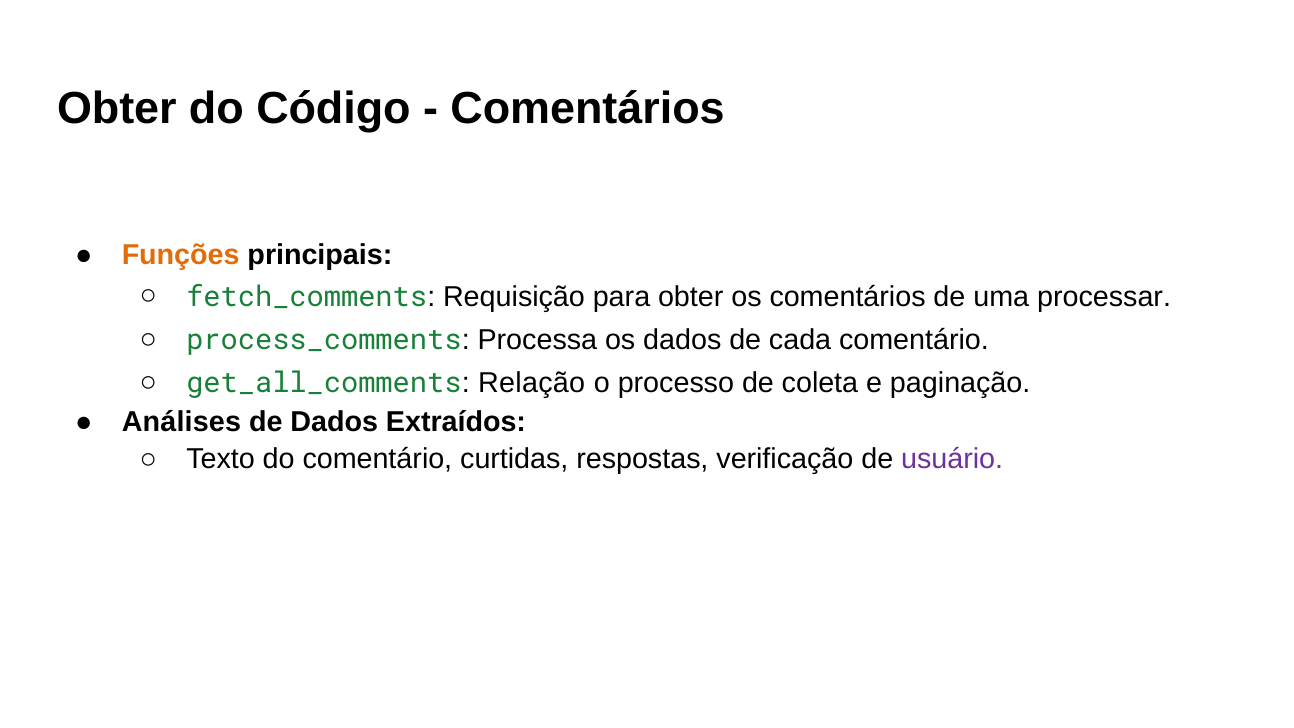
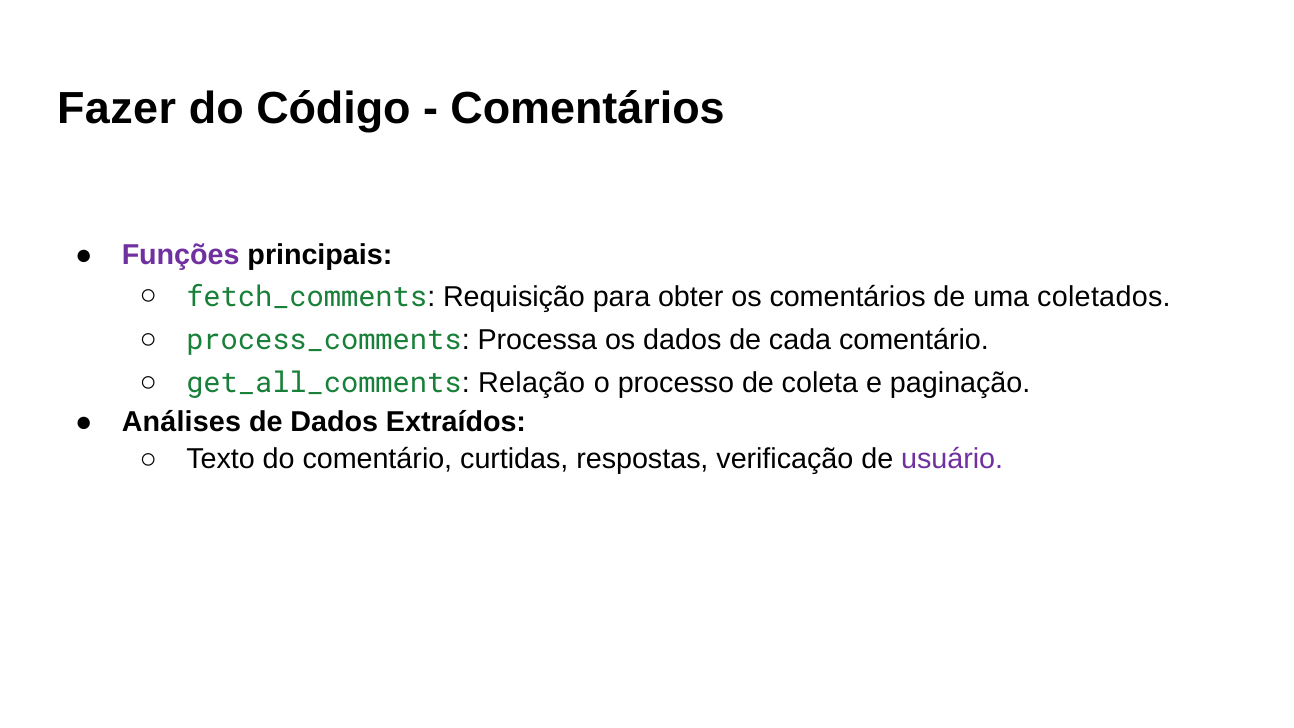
Obter: Obter -> Fazer (117, 109)
Funções colour: orange -> purple (181, 255)
processar: processar -> coletados (1104, 297)
